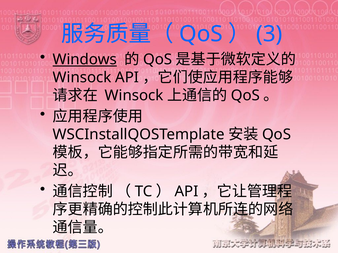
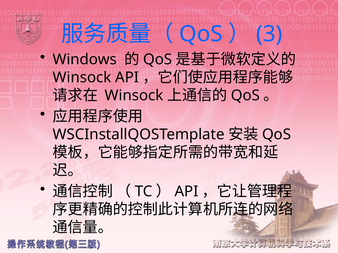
Windows underline: present -> none (85, 60)
